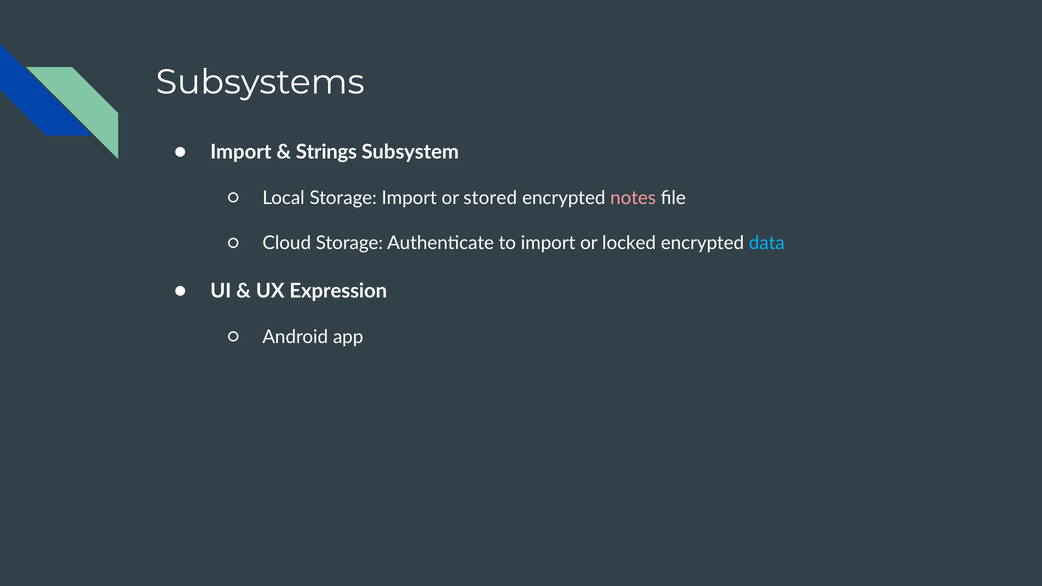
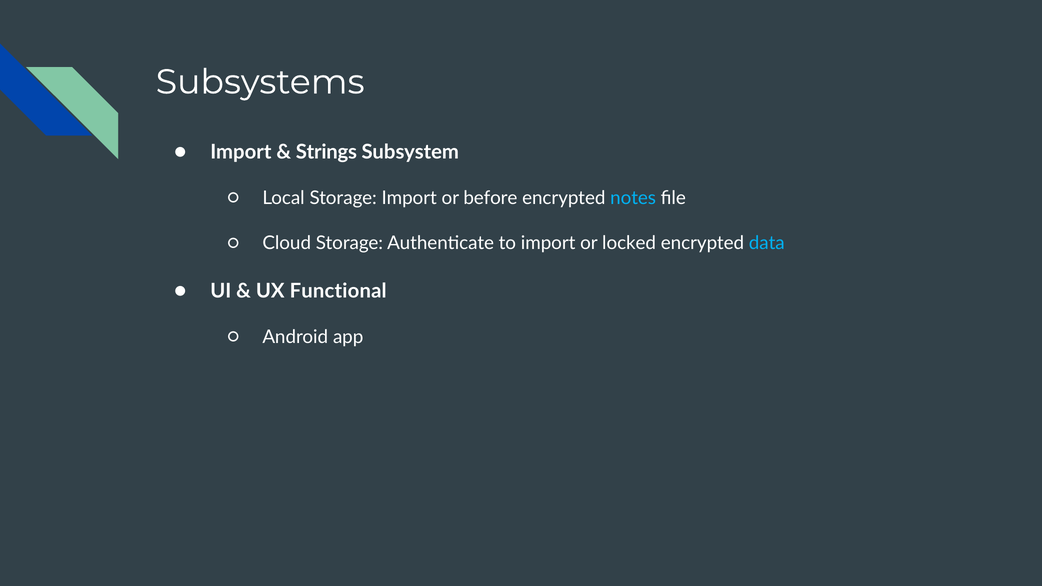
stored: stored -> before (490, 198)
notes colour: pink -> light blue (633, 198)
Expression: Expression -> Functional (338, 291)
